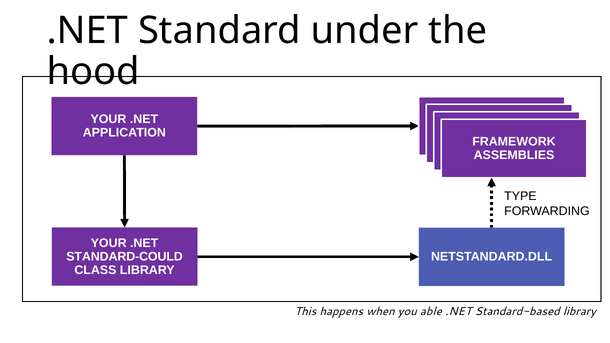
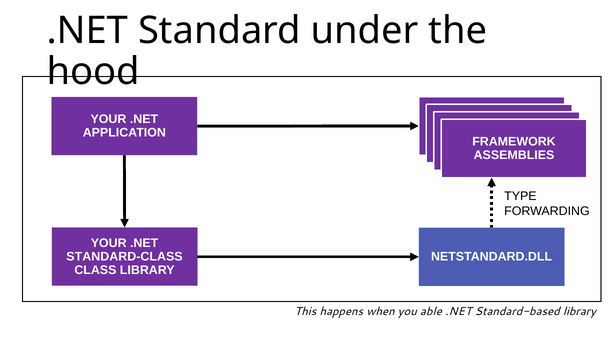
STANDARD-COULD: STANDARD-COULD -> STANDARD-CLASS (125, 257)
